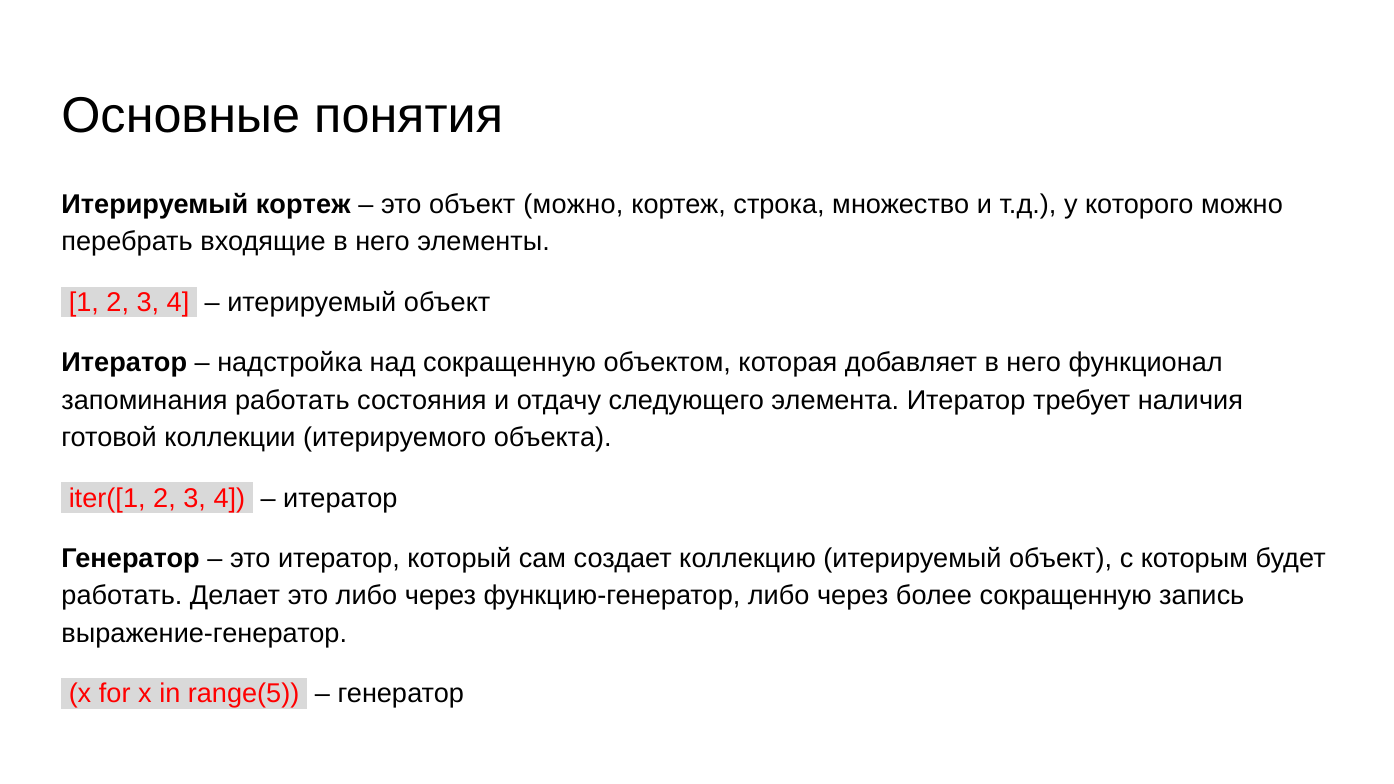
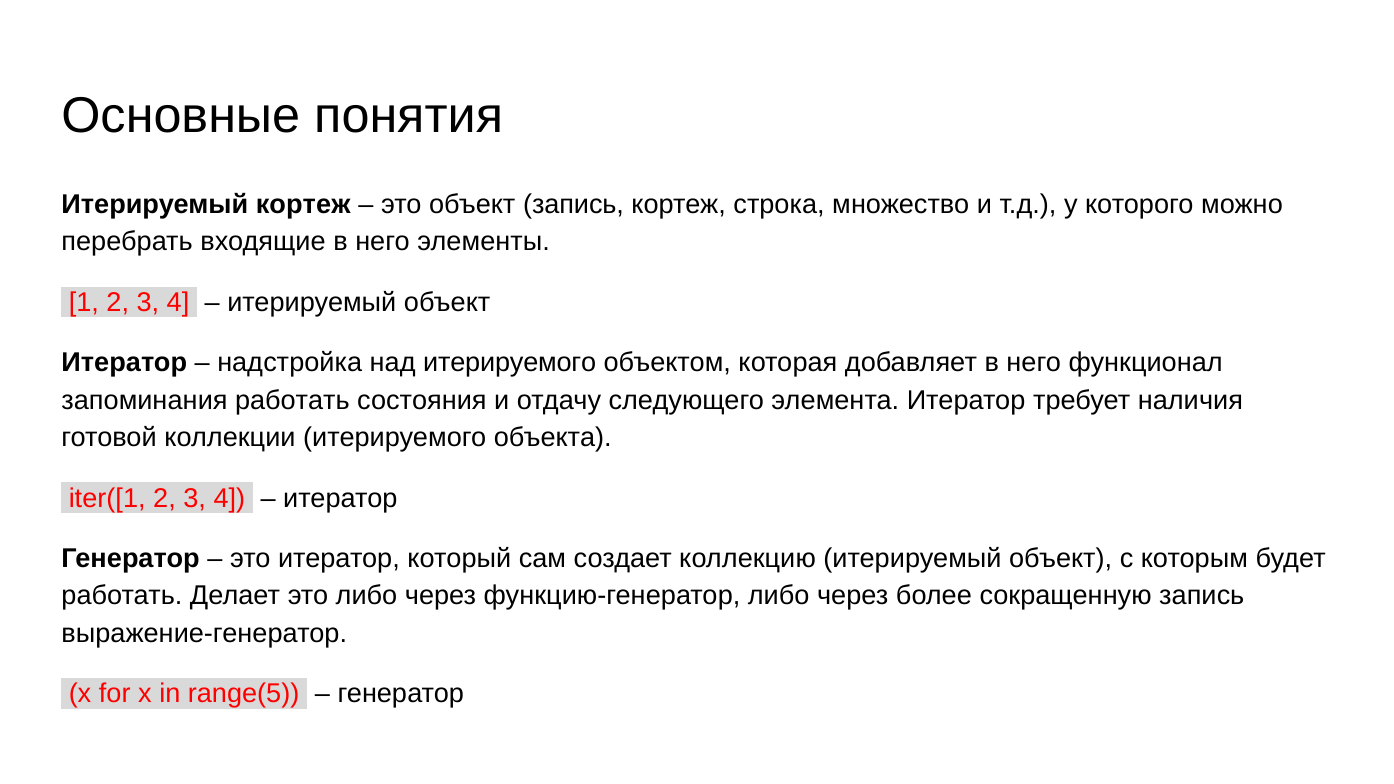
объект можно: можно -> запись (574, 204)
над сокращенную: сокращенную -> итерируемого (510, 363)
